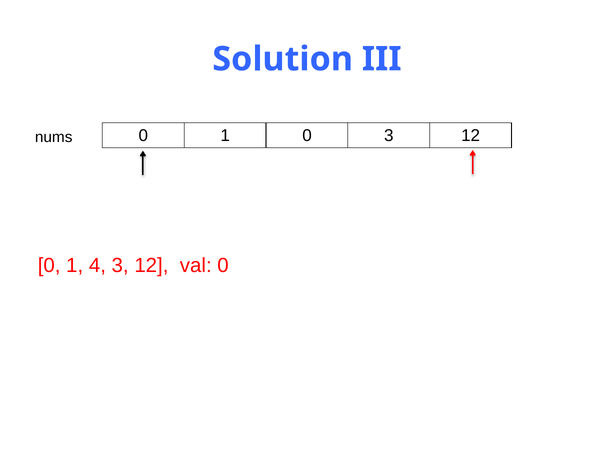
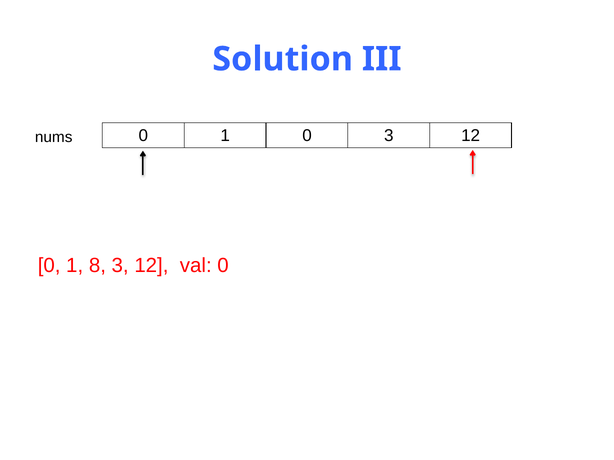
4: 4 -> 8 (97, 266)
